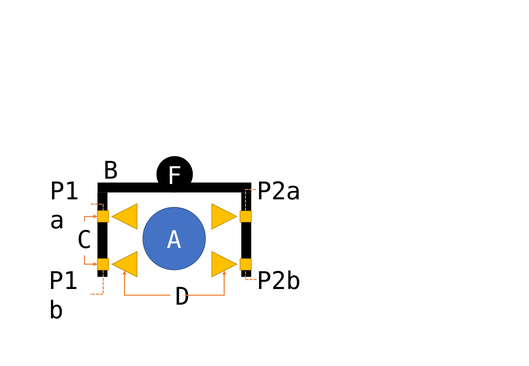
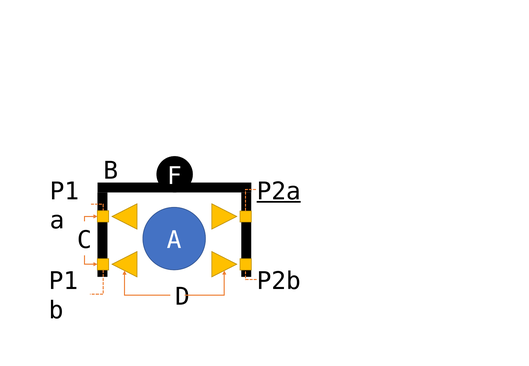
P2a underline: none -> present (279, 191)
